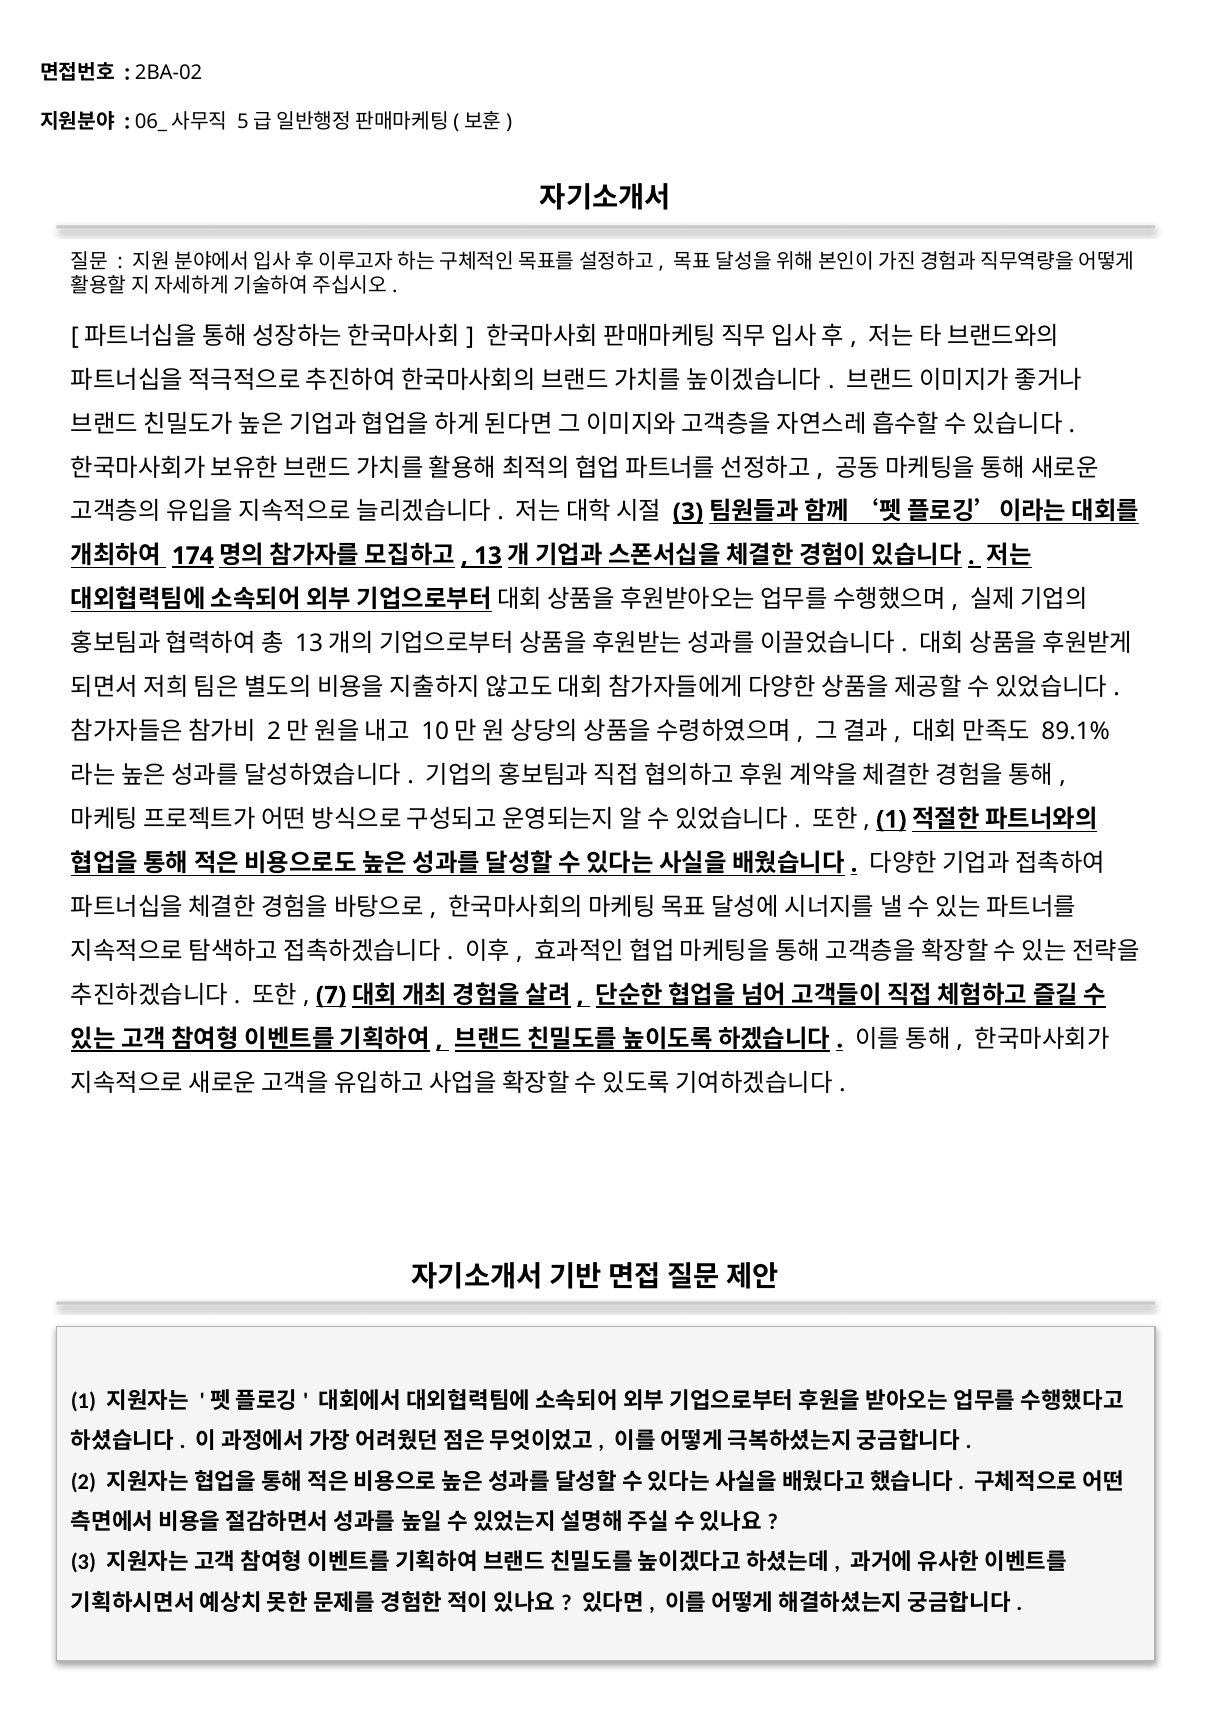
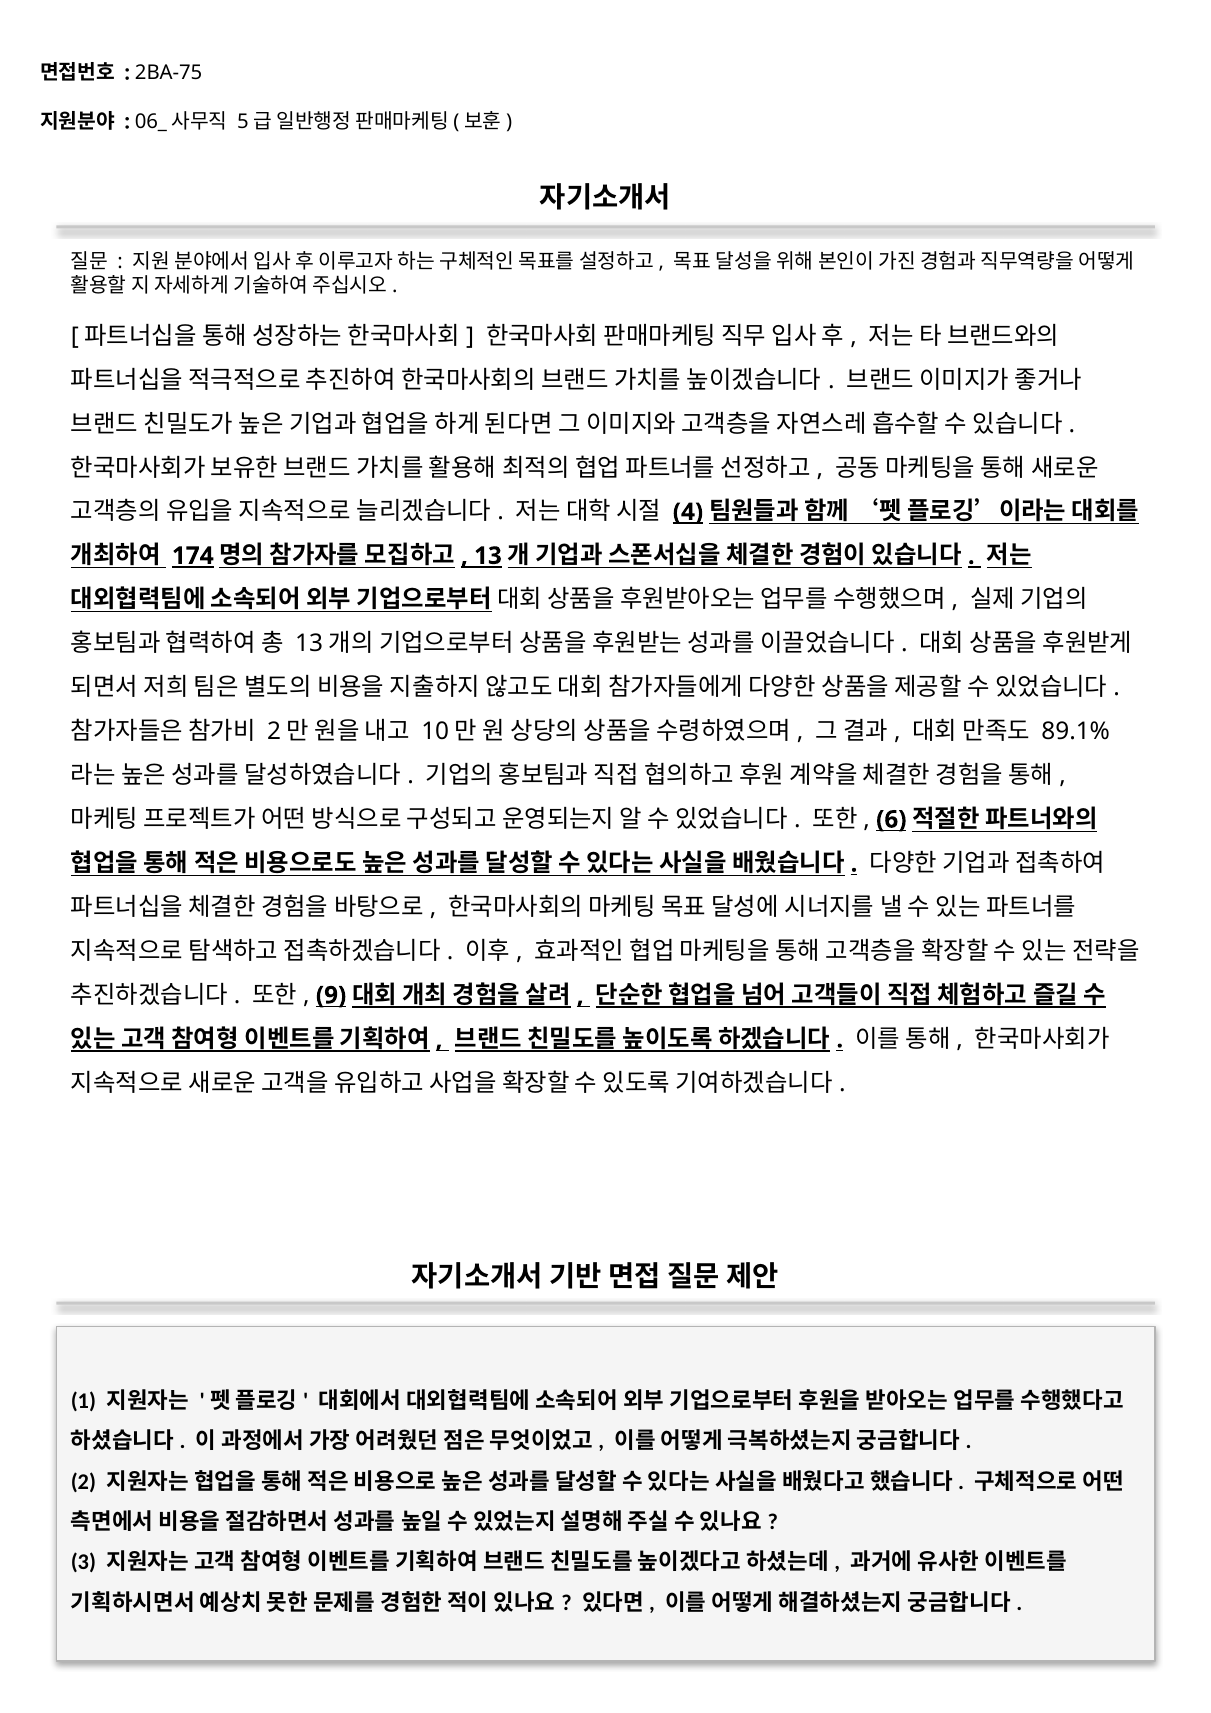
2BA-02: 2BA-02 -> 2BA-75 (169, 73)
3: 3 -> 4 (688, 512)
1: 1 -> 6 (891, 819)
7: 7 -> 9 (331, 995)
